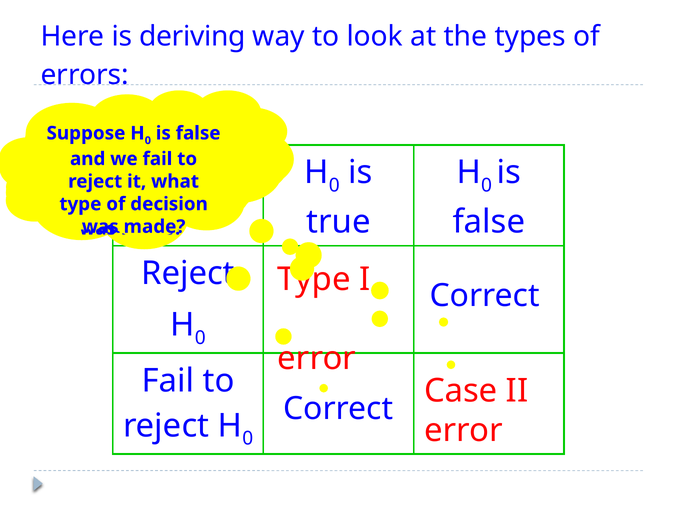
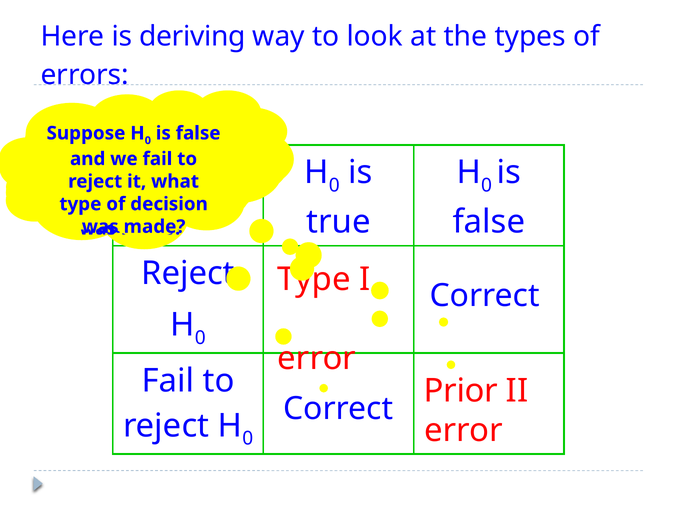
Case: Case -> Prior (461, 391)
